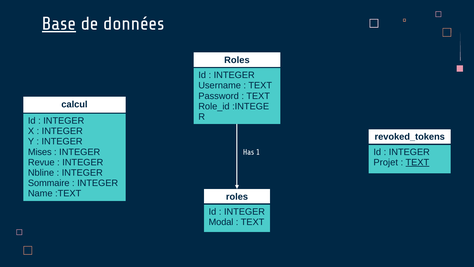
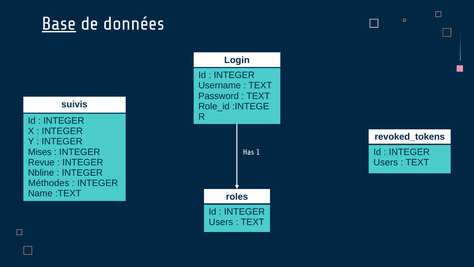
Roles: Roles -> Login (237, 60)
calcul: calcul -> suivis (74, 104)
Projet: Projet -> Users (386, 162)
TEXT underline: present -> none (417, 162)
Sommaire: Sommaire -> Méthodes (49, 183)
Modal: Modal -> Users (221, 222)
